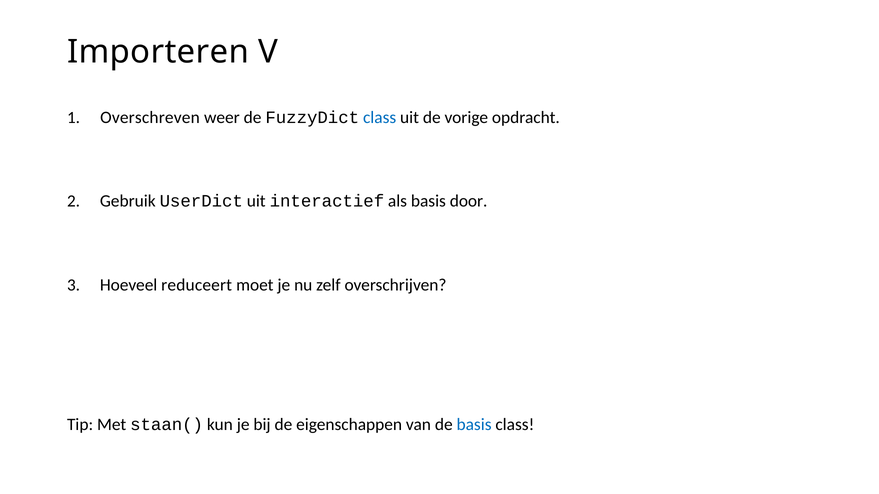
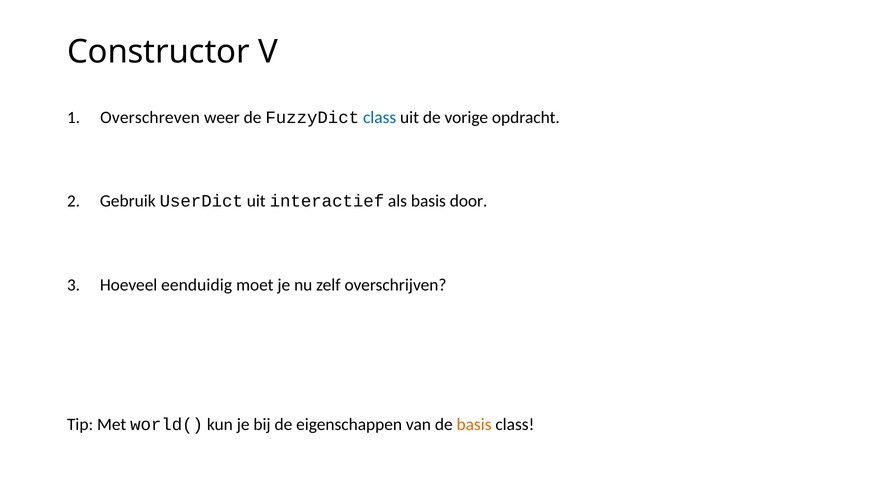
Importeren: Importeren -> Constructor (158, 52)
reduceert: reduceert -> eenduidig (197, 285)
staan(: staan( -> world( (167, 425)
basis colour: blue -> orange (474, 425)
